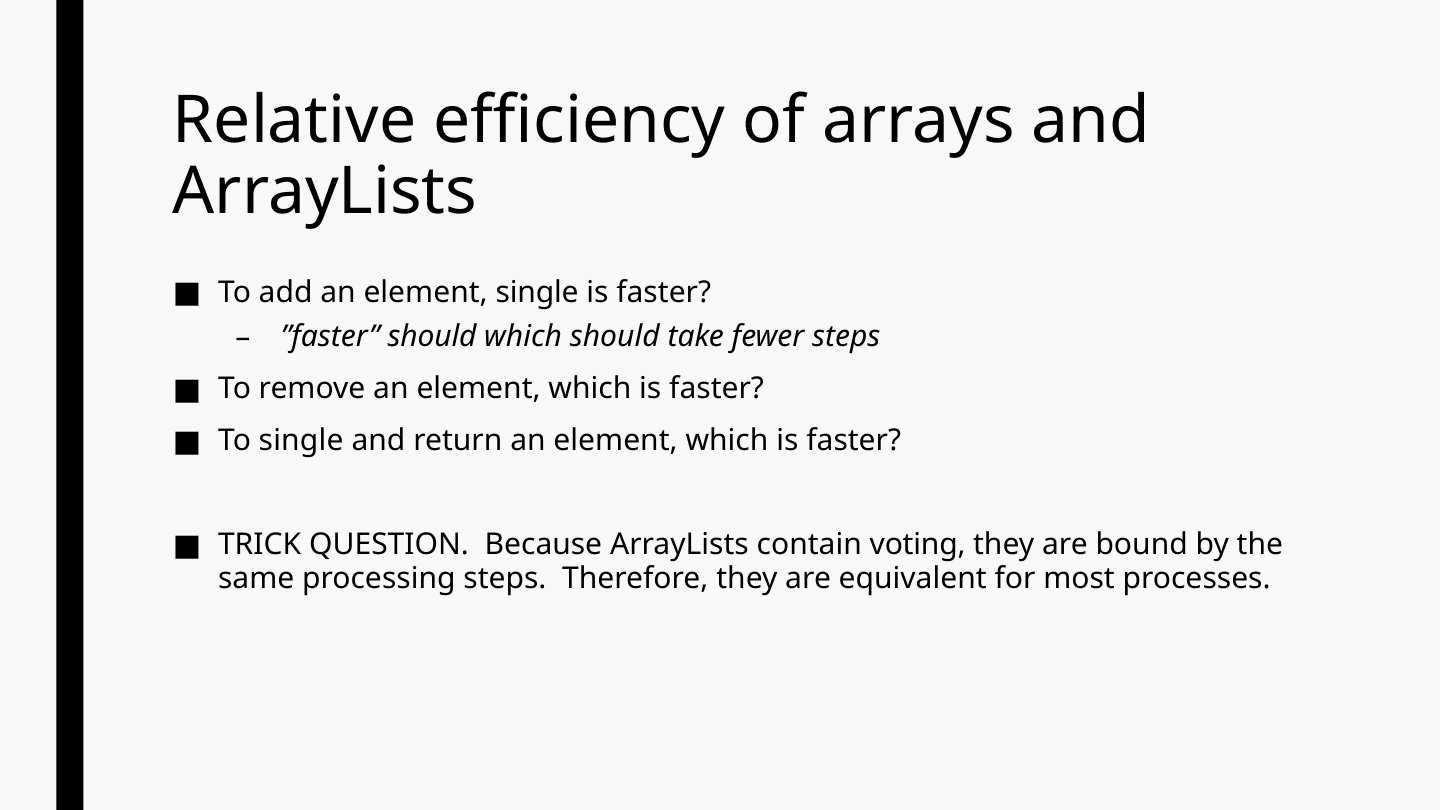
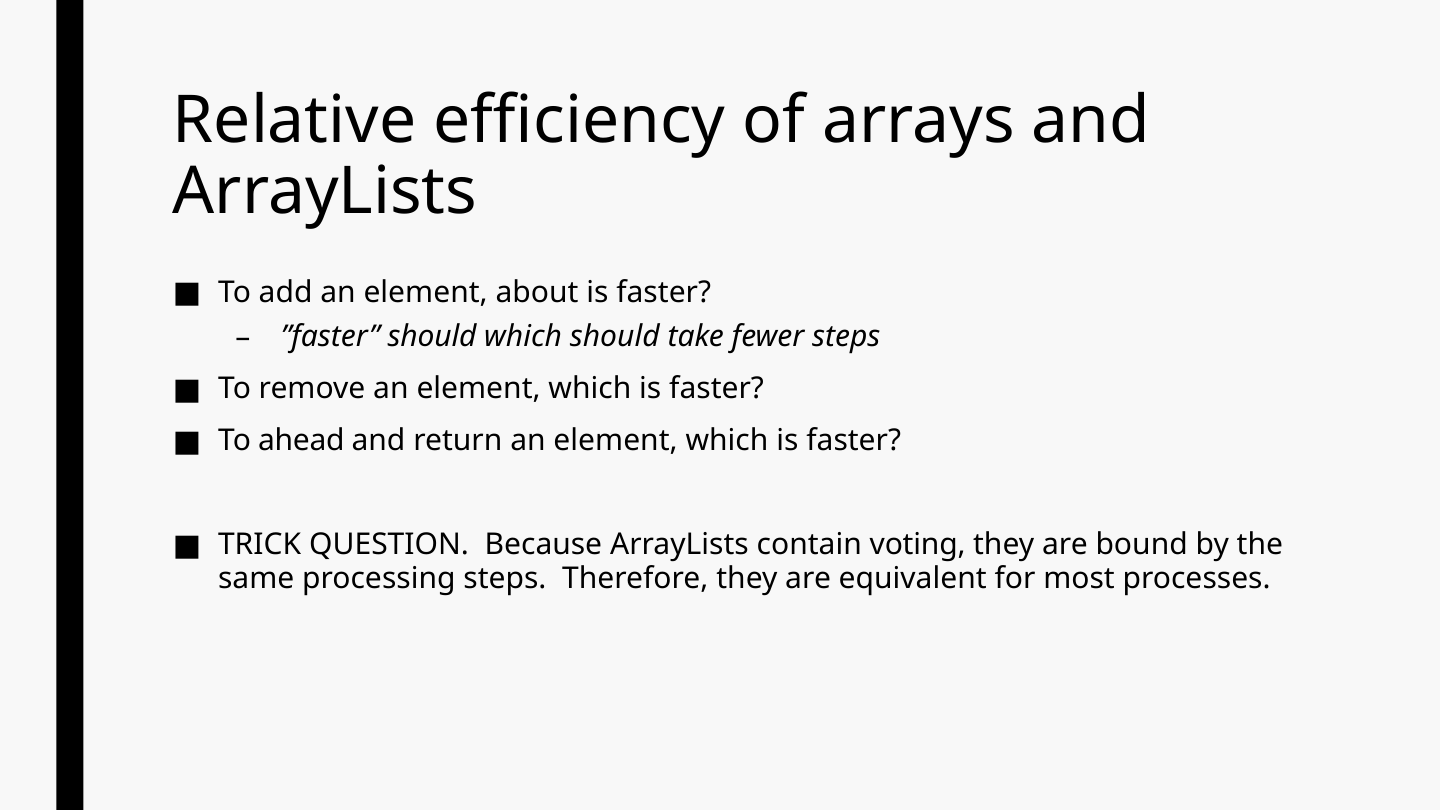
element single: single -> about (537, 293)
To single: single -> ahead (301, 441)
